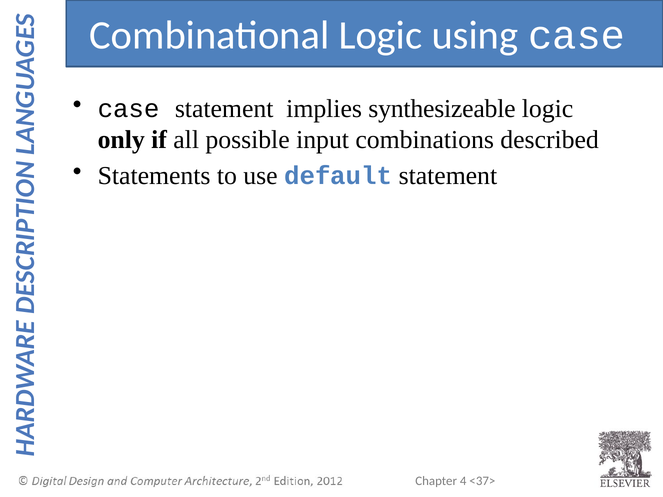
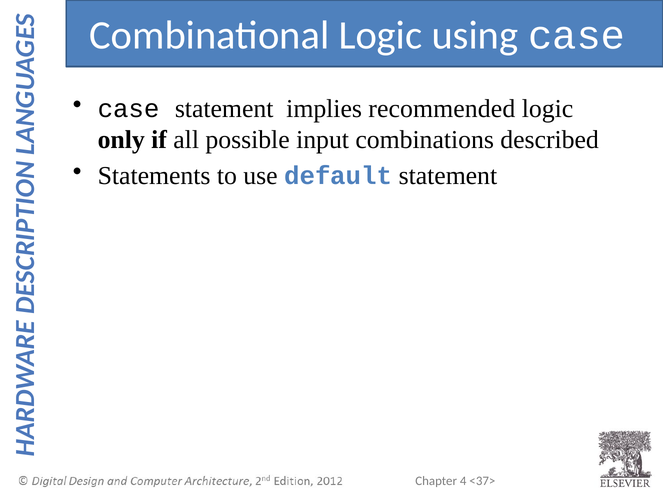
synthesizeable: synthesizeable -> recommended (442, 109)
